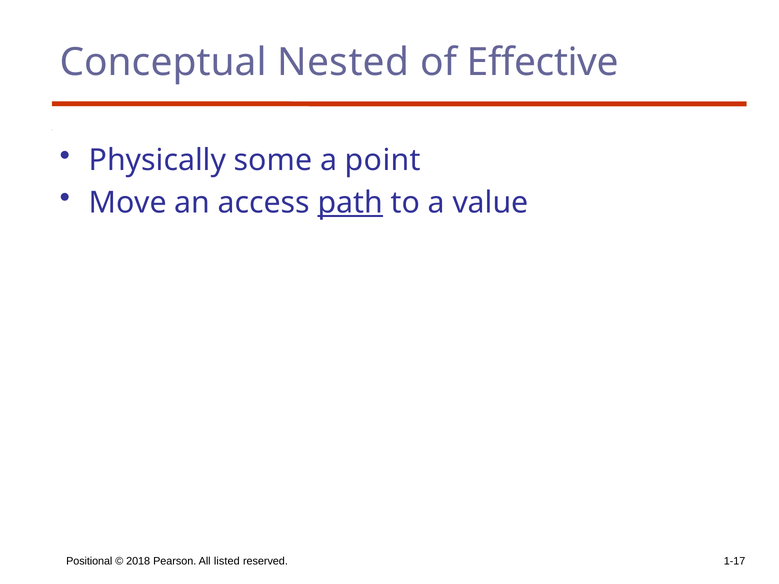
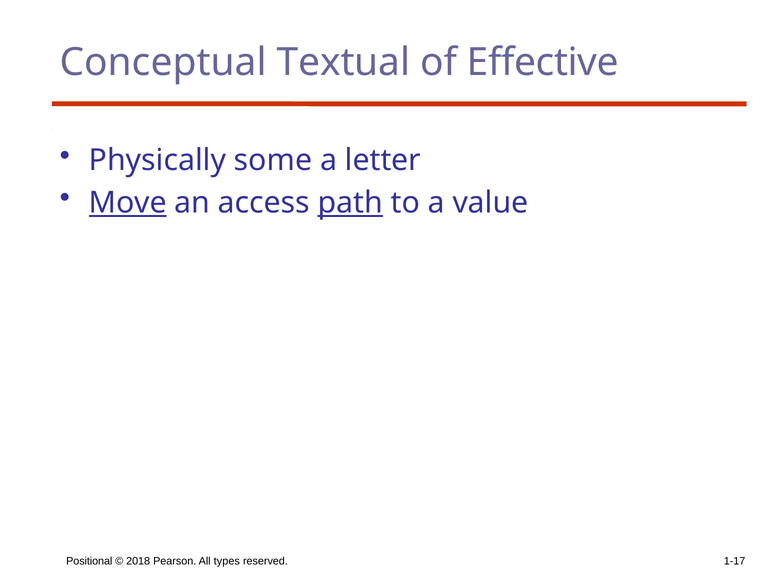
Nested: Nested -> Textual (343, 62)
point: point -> letter (383, 161)
Move underline: none -> present (128, 203)
listed: listed -> types (227, 562)
